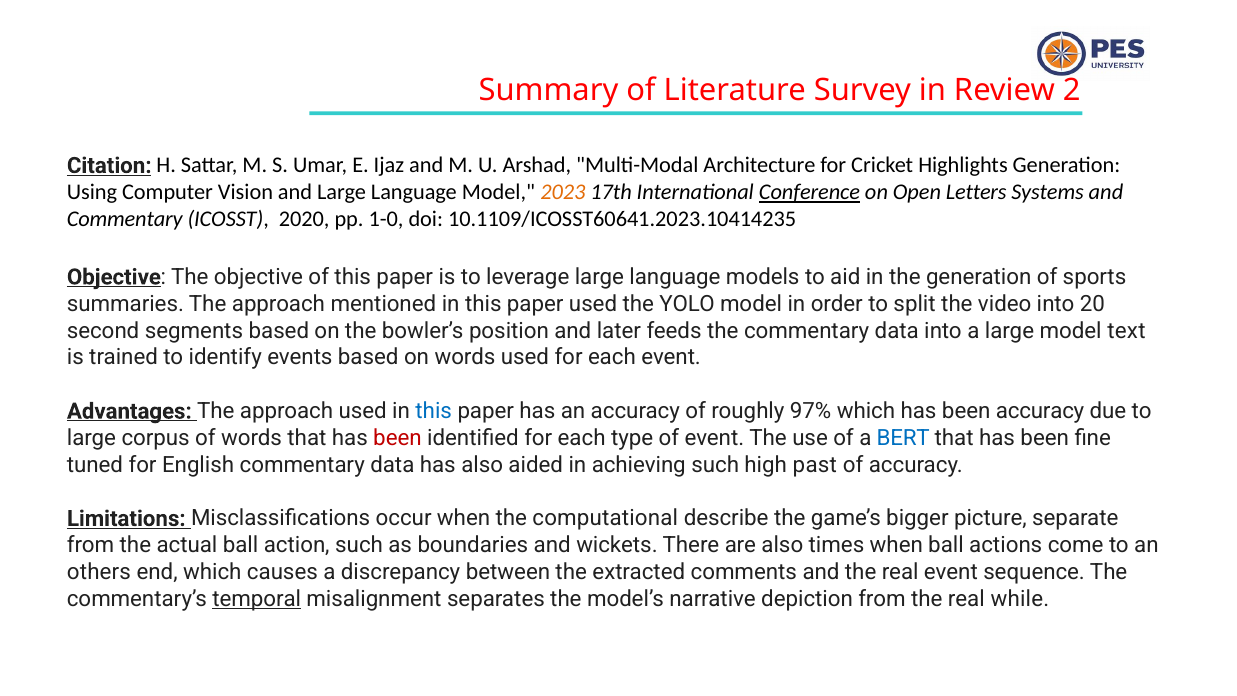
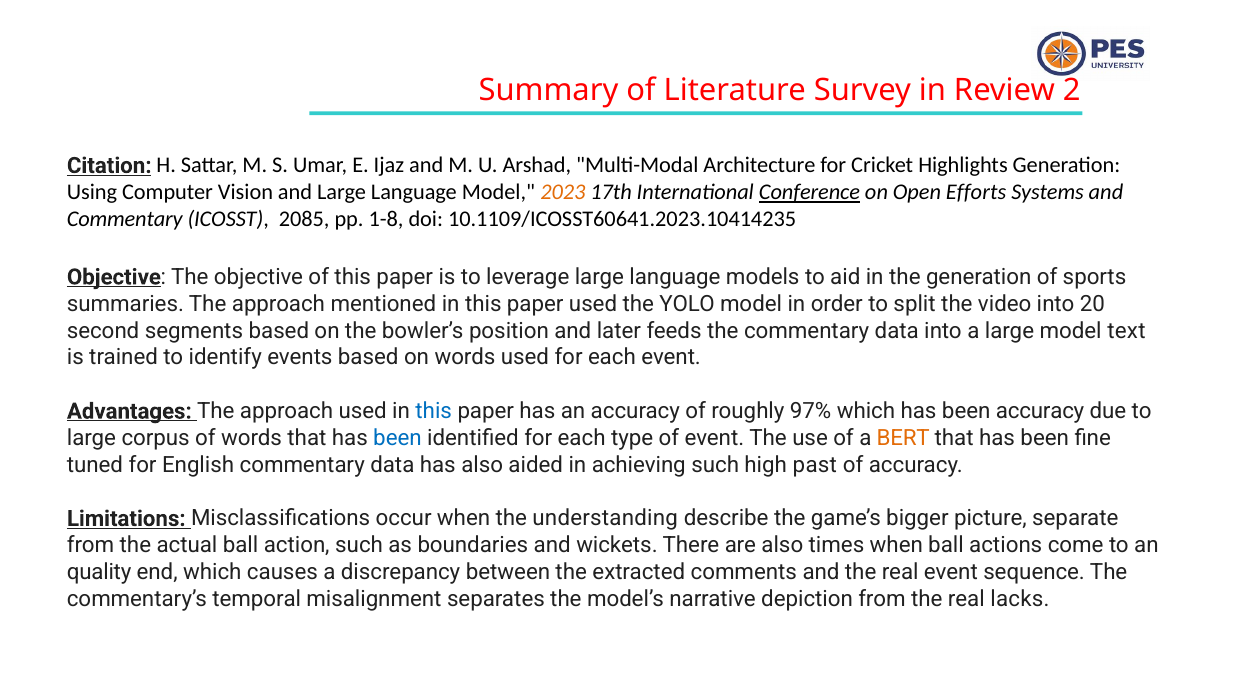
Letters: Letters -> Efforts (976, 192)
2020: 2020 -> 2085 (304, 219)
1-0: 1-0 -> 1-8 (386, 219)
been colour: red -> blue (398, 438)
BERT colour: blue -> orange (903, 438)
computational: computational -> understanding (605, 518)
others: others -> quality (99, 572)
temporal underline: present -> none (257, 599)
while: while -> lacks (1020, 599)
